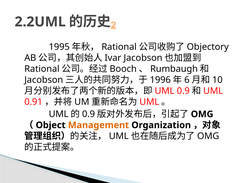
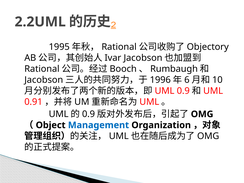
Management colour: orange -> blue (98, 125)
